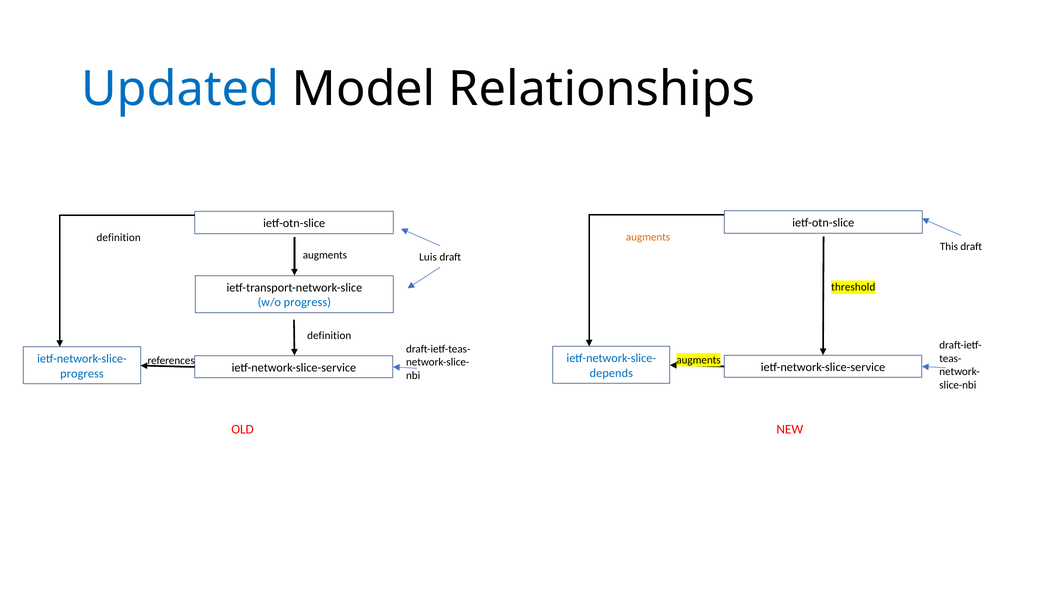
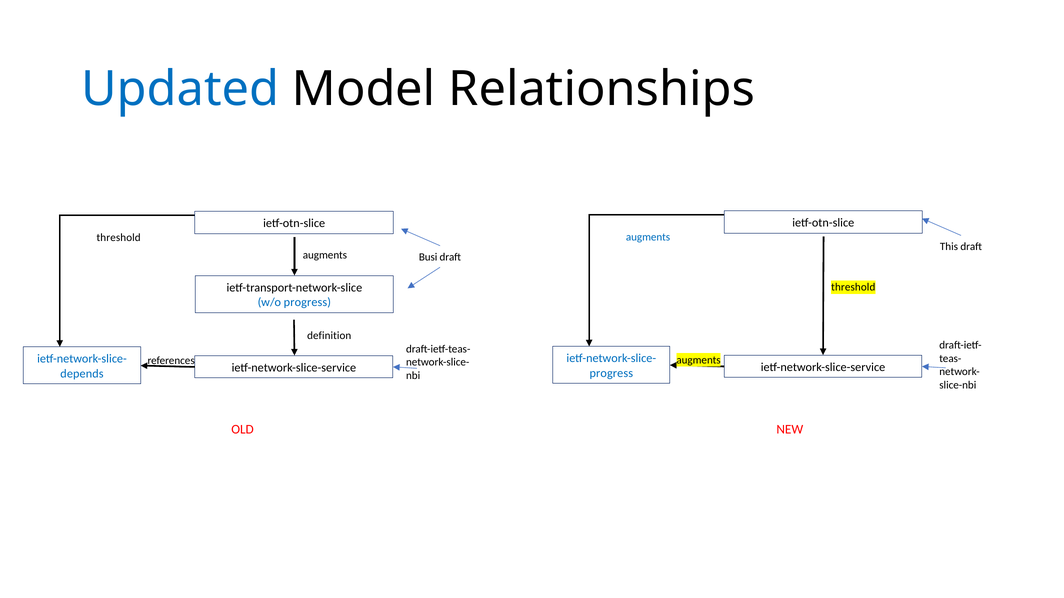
augments colour: orange -> blue (648, 238)
definition: definition -> threshold (119, 238)
Luis: Luis -> Busi (428, 257)
depends: depends -> progress (611, 373)
progress: progress -> depends (82, 374)
